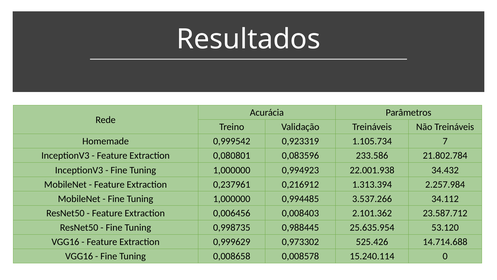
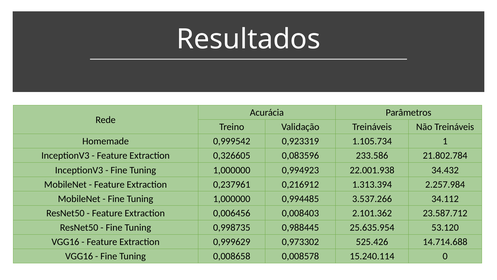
7: 7 -> 1 (445, 141)
0,080801: 0,080801 -> 0,326605 (232, 155)
